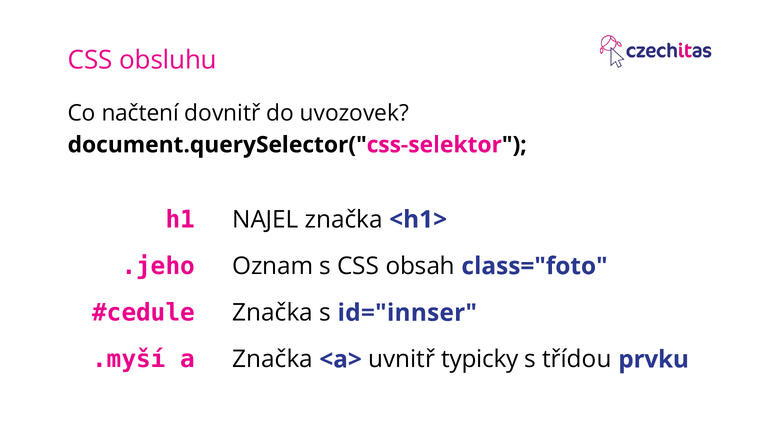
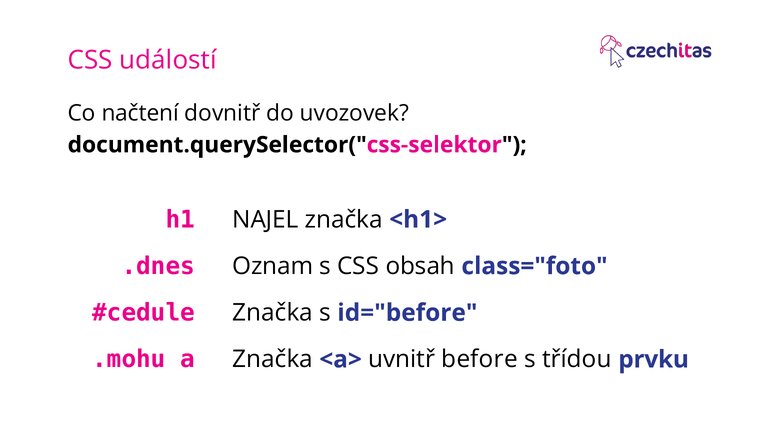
obsluhu: obsluhu -> událostí (168, 60)
.jeho: .jeho -> .dnes (158, 266)
id="innser: id="innser -> id="before (407, 313)
.myší: .myší -> .mohu (129, 360)
typicky: typicky -> before (480, 360)
